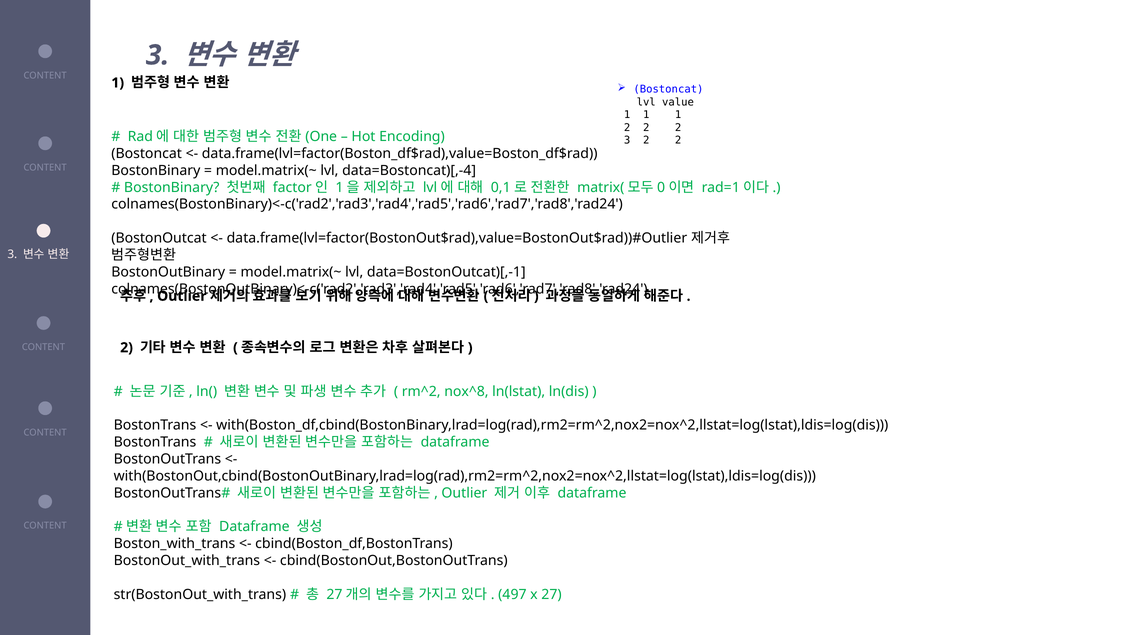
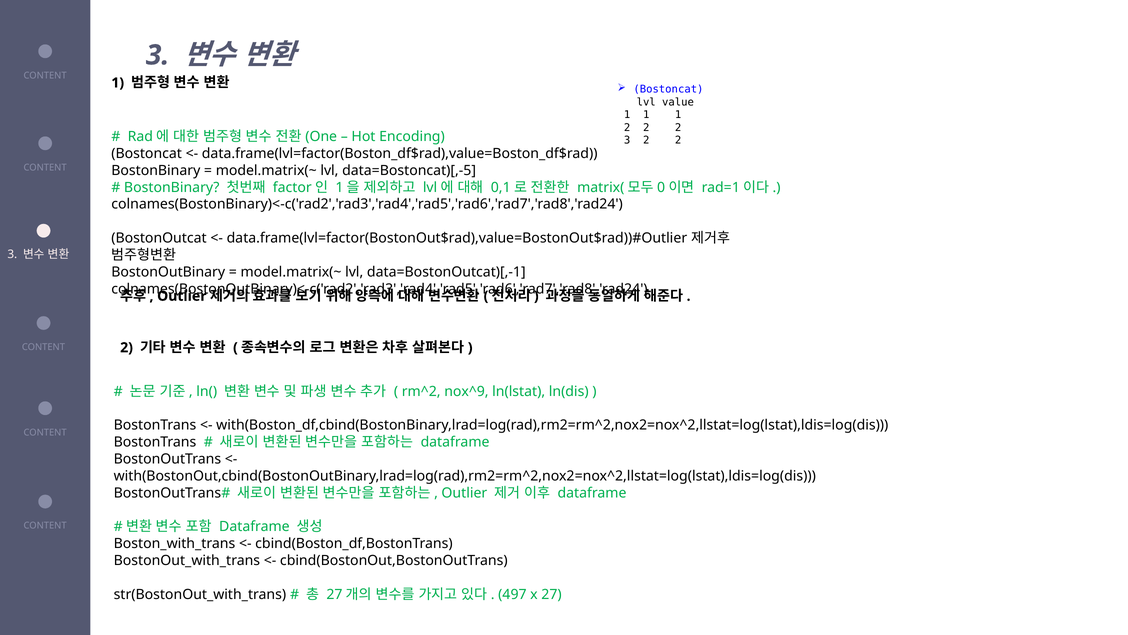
data=Bostoncat)[,-4: data=Bostoncat)[,-4 -> data=Bostoncat)[,-5 (409, 170)
nox^8: nox^8 -> nox^9 (466, 391)
